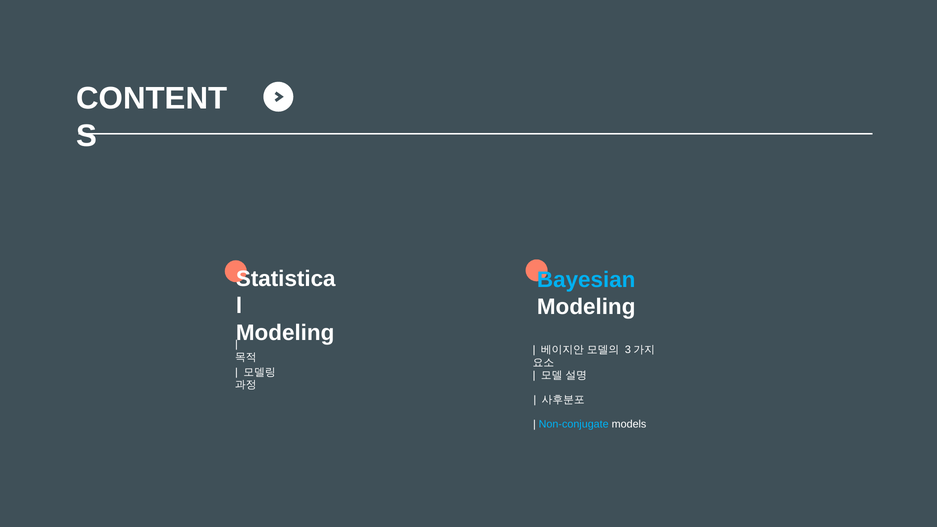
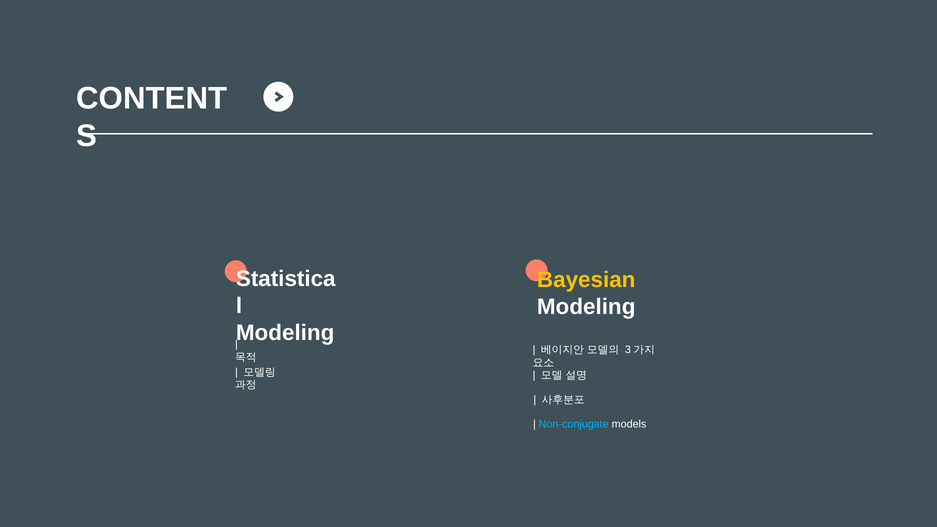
Bayesian colour: light blue -> yellow (586, 280)
